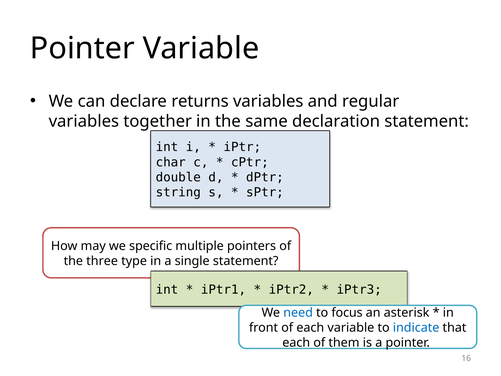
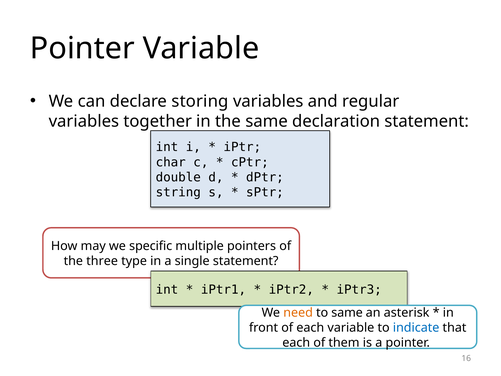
returns: returns -> storing (200, 101)
need colour: blue -> orange (298, 313)
to focus: focus -> same (347, 313)
